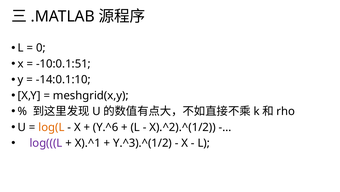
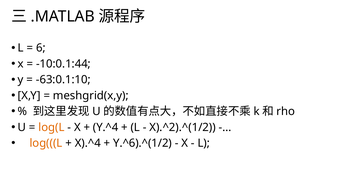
0: 0 -> 6 (41, 48)
-10:0.1:51: -10:0.1:51 -> -10:0.1:44 (63, 64)
-14:0.1:10: -14:0.1:10 -> -63:0.1:10 (63, 79)
Y.^6: Y.^6 -> Y.^4 (106, 127)
log(((L colour: purple -> orange (46, 143)
X).^1: X).^1 -> X).^4 (88, 143)
Y.^3).^(1/2: Y.^3).^(1/2 -> Y.^6).^(1/2 (143, 143)
